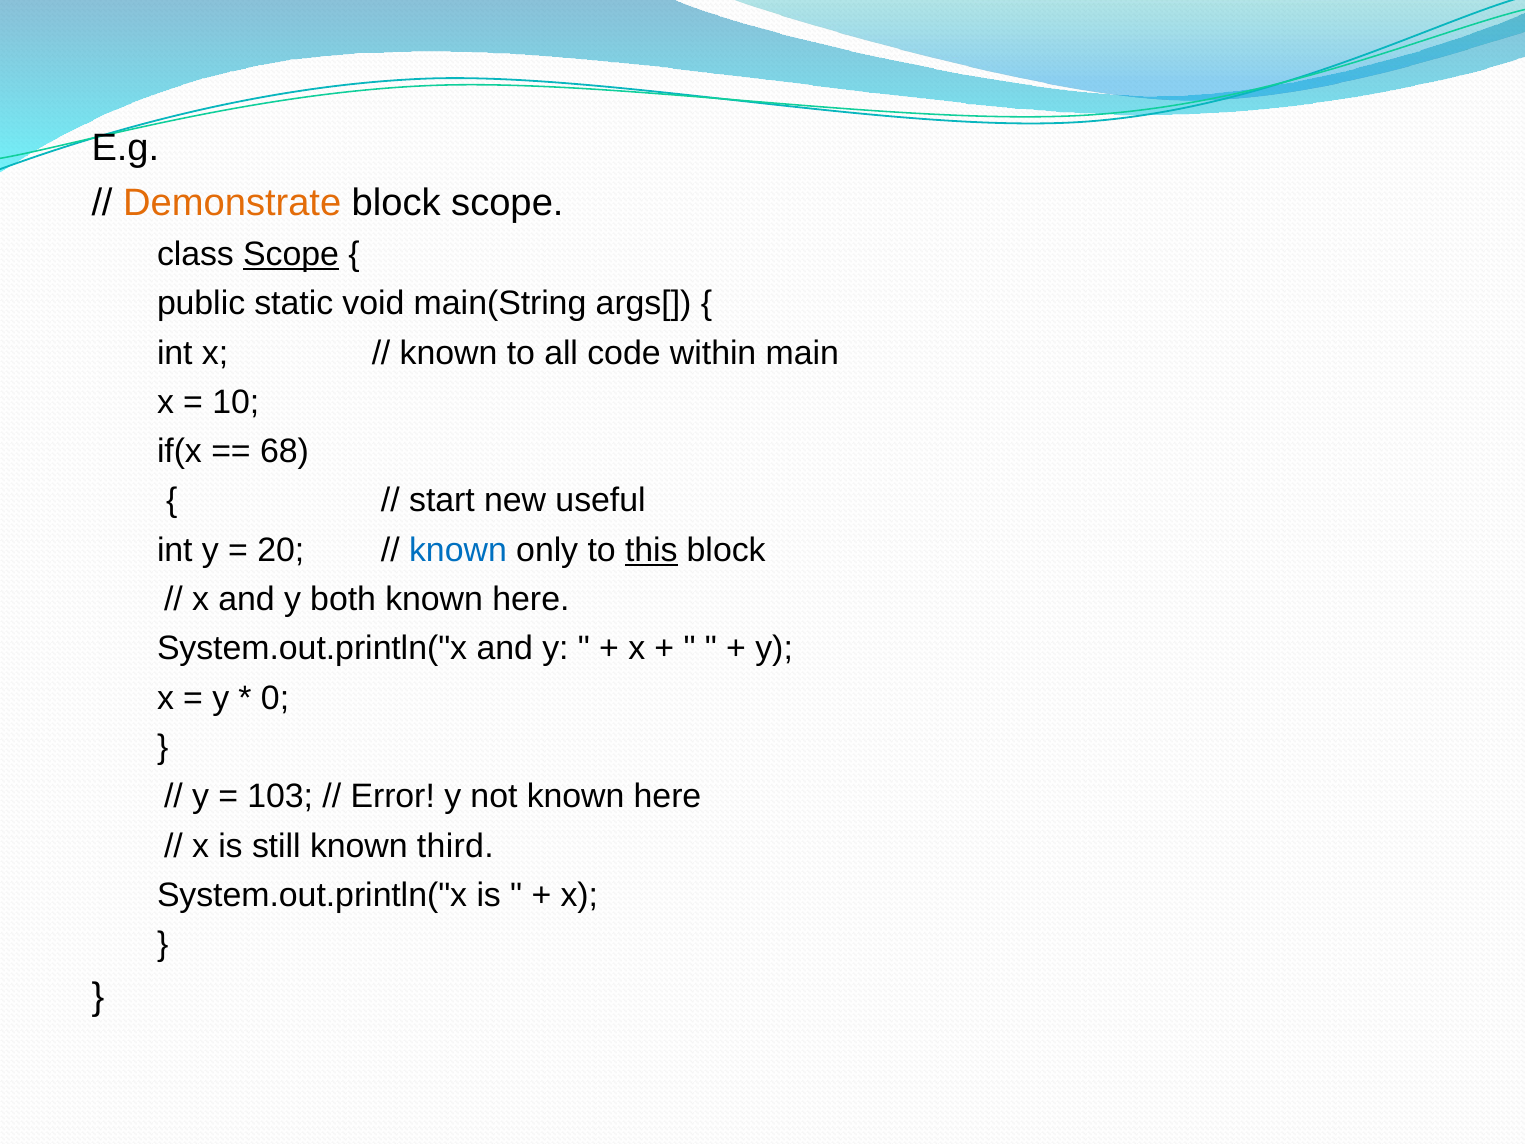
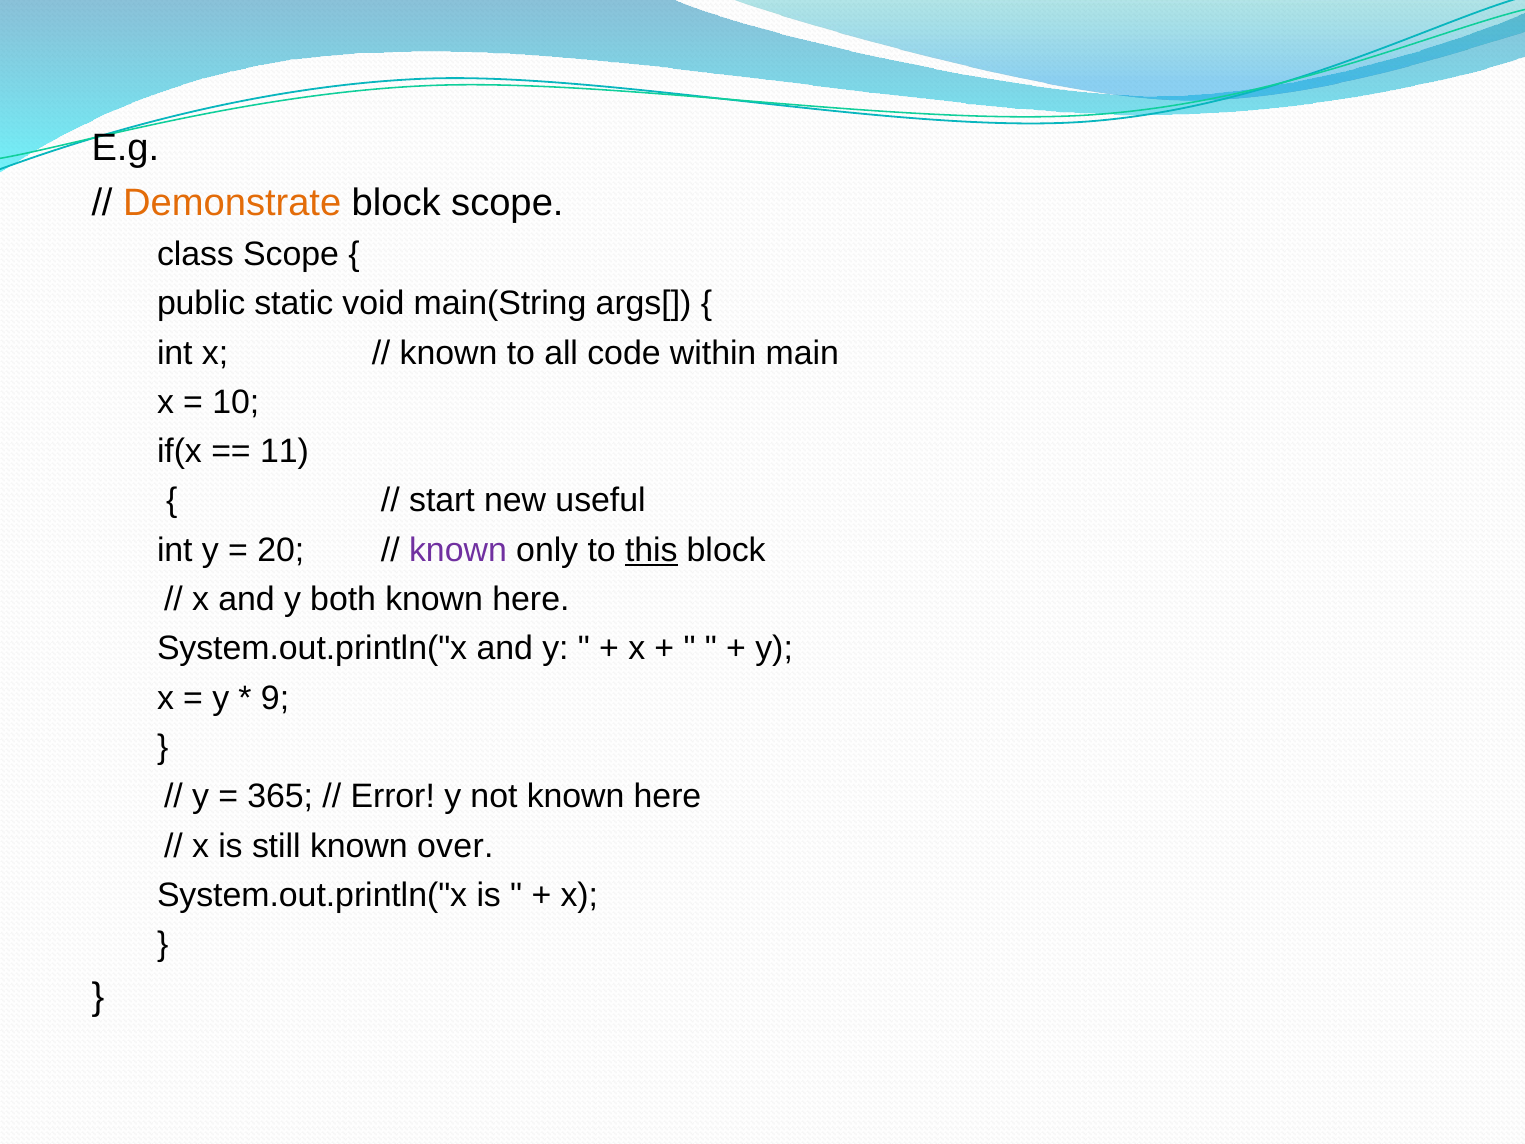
Scope underline: present -> none (291, 254)
68: 68 -> 11 (284, 451)
known colour: blue -> purple (458, 550)
0: 0 -> 9 (275, 698)
103: 103 -> 365 (280, 796)
third: third -> over (455, 846)
